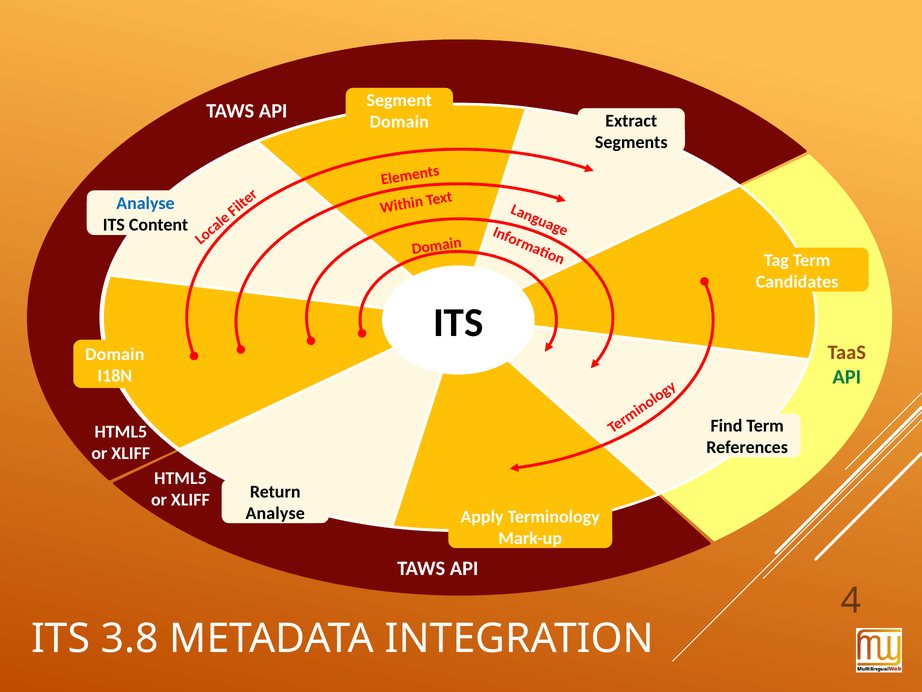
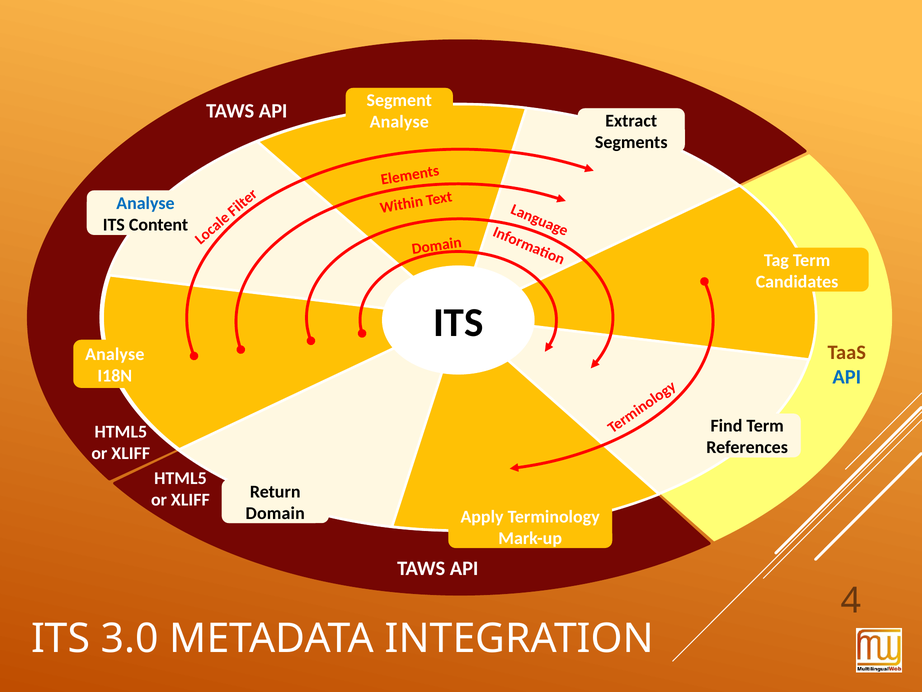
Domain: Domain -> Analyse (399, 122)
Domain: Domain -> Analyse (115, 354)
API colour: green -> blue (847, 377)
Analyse: Analyse -> Domain (275, 513)
3.8: 3.8 -> 3.0 (130, 638)
